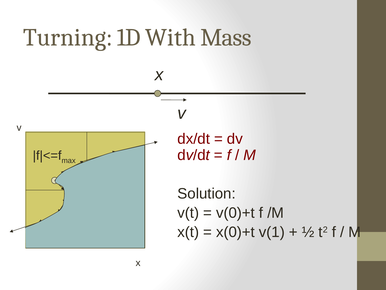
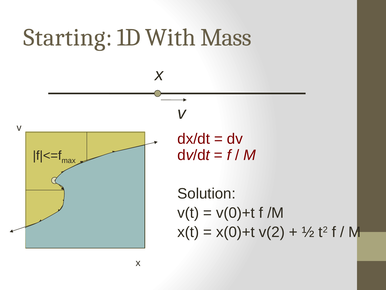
Turning: Turning -> Starting (68, 37)
v(1: v(1 -> v(2 (272, 232)
